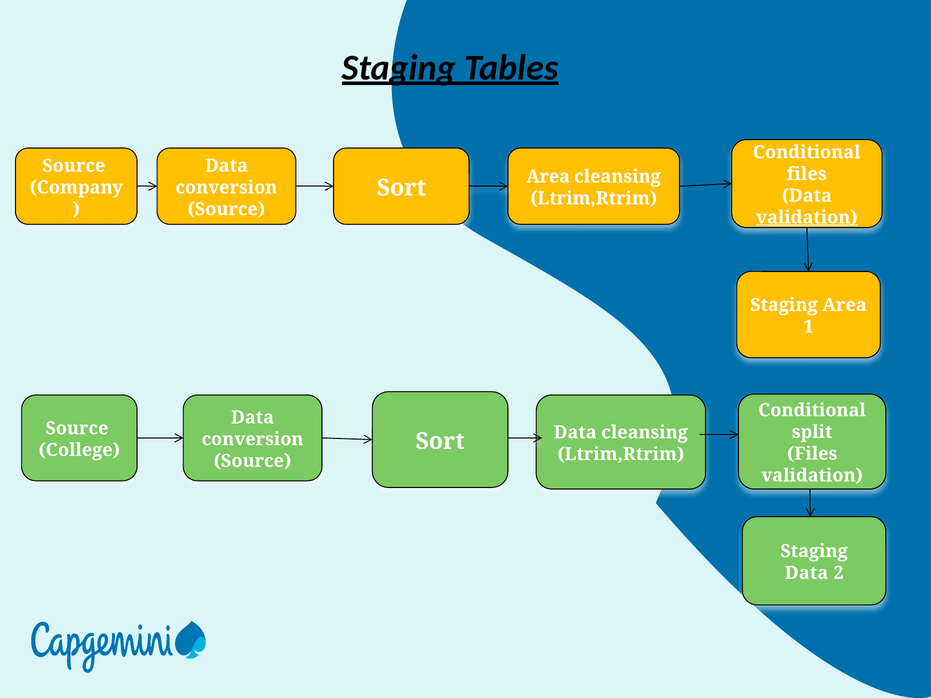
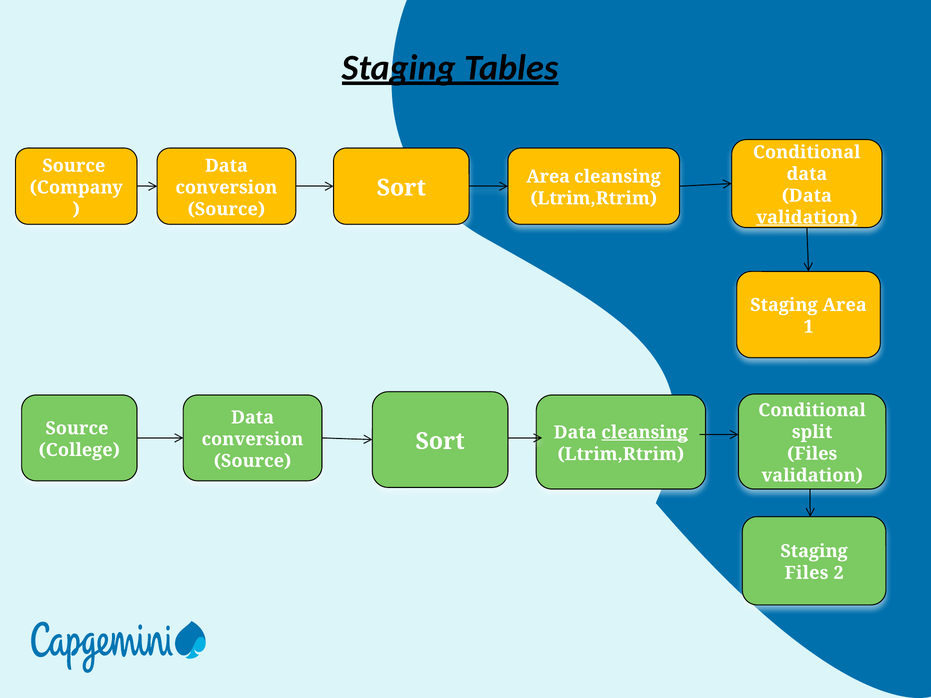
files: files -> data (807, 174)
cleansing underline: none -> present (645, 433)
Data: Data -> Files (806, 573)
